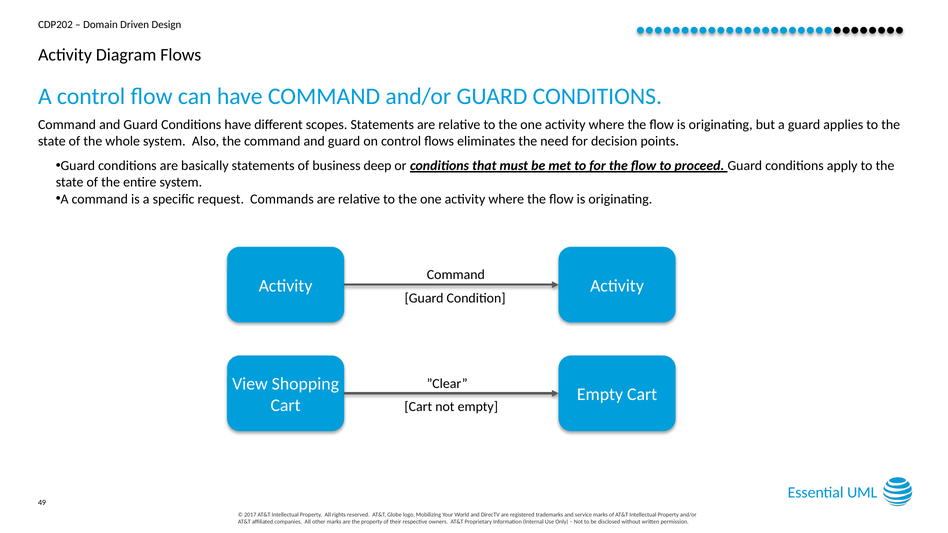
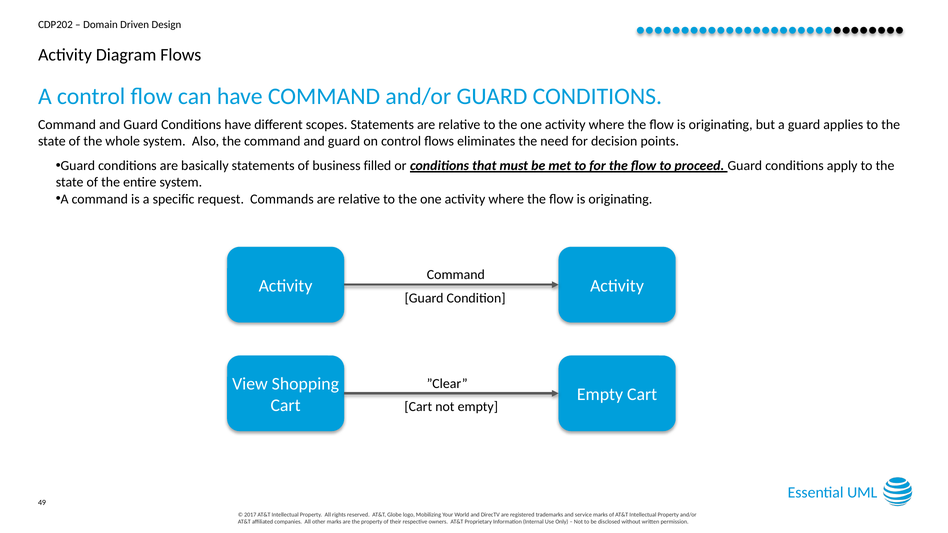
deep: deep -> filled (377, 166)
